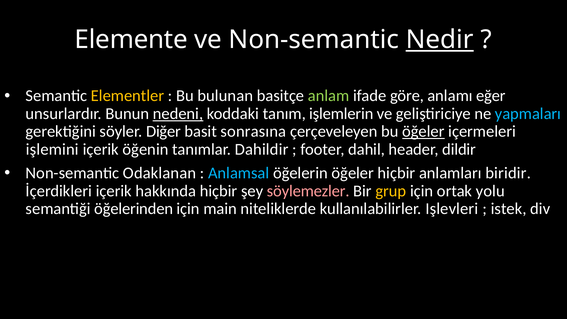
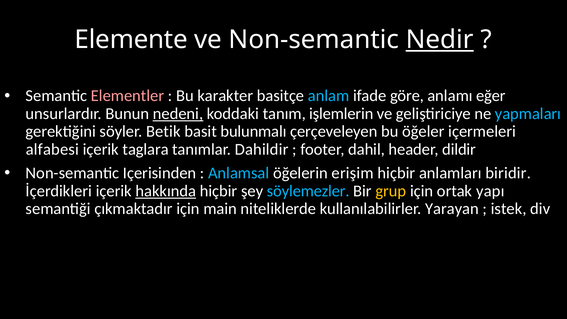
Elementler colour: yellow -> pink (128, 96)
bulunan: bulunan -> karakter (225, 96)
anlam colour: light green -> light blue (329, 96)
Diğer: Diğer -> Betik (163, 131)
sonrasına: sonrasına -> bulunmalı (254, 131)
öğeler underline: present -> none (423, 131)
işlemini: işlemini -> alfabesi (52, 149)
öğenin: öğenin -> taglara (146, 149)
Odaklanan: Odaklanan -> Içerisinden (160, 173)
öğelerin öğeler: öğeler -> erişim (353, 173)
hakkında underline: none -> present (166, 191)
söylemezler colour: pink -> light blue (308, 191)
yolu: yolu -> yapı (490, 191)
öğelerinden: öğelerinden -> çıkmaktadır (134, 209)
Işlevleri: Işlevleri -> Yarayan (452, 209)
